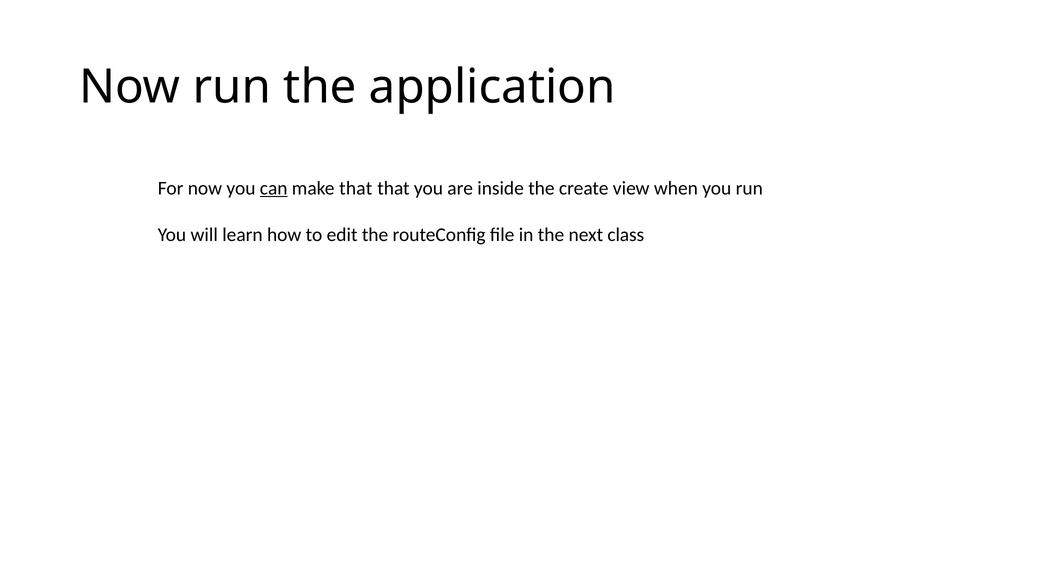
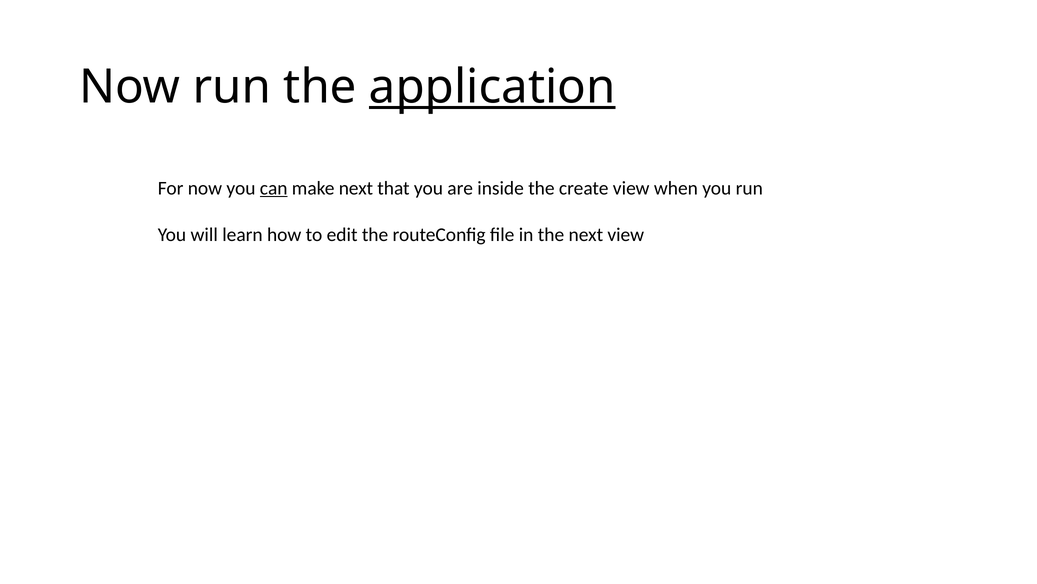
application underline: none -> present (492, 87)
make that: that -> next (356, 188)
next class: class -> view (626, 235)
